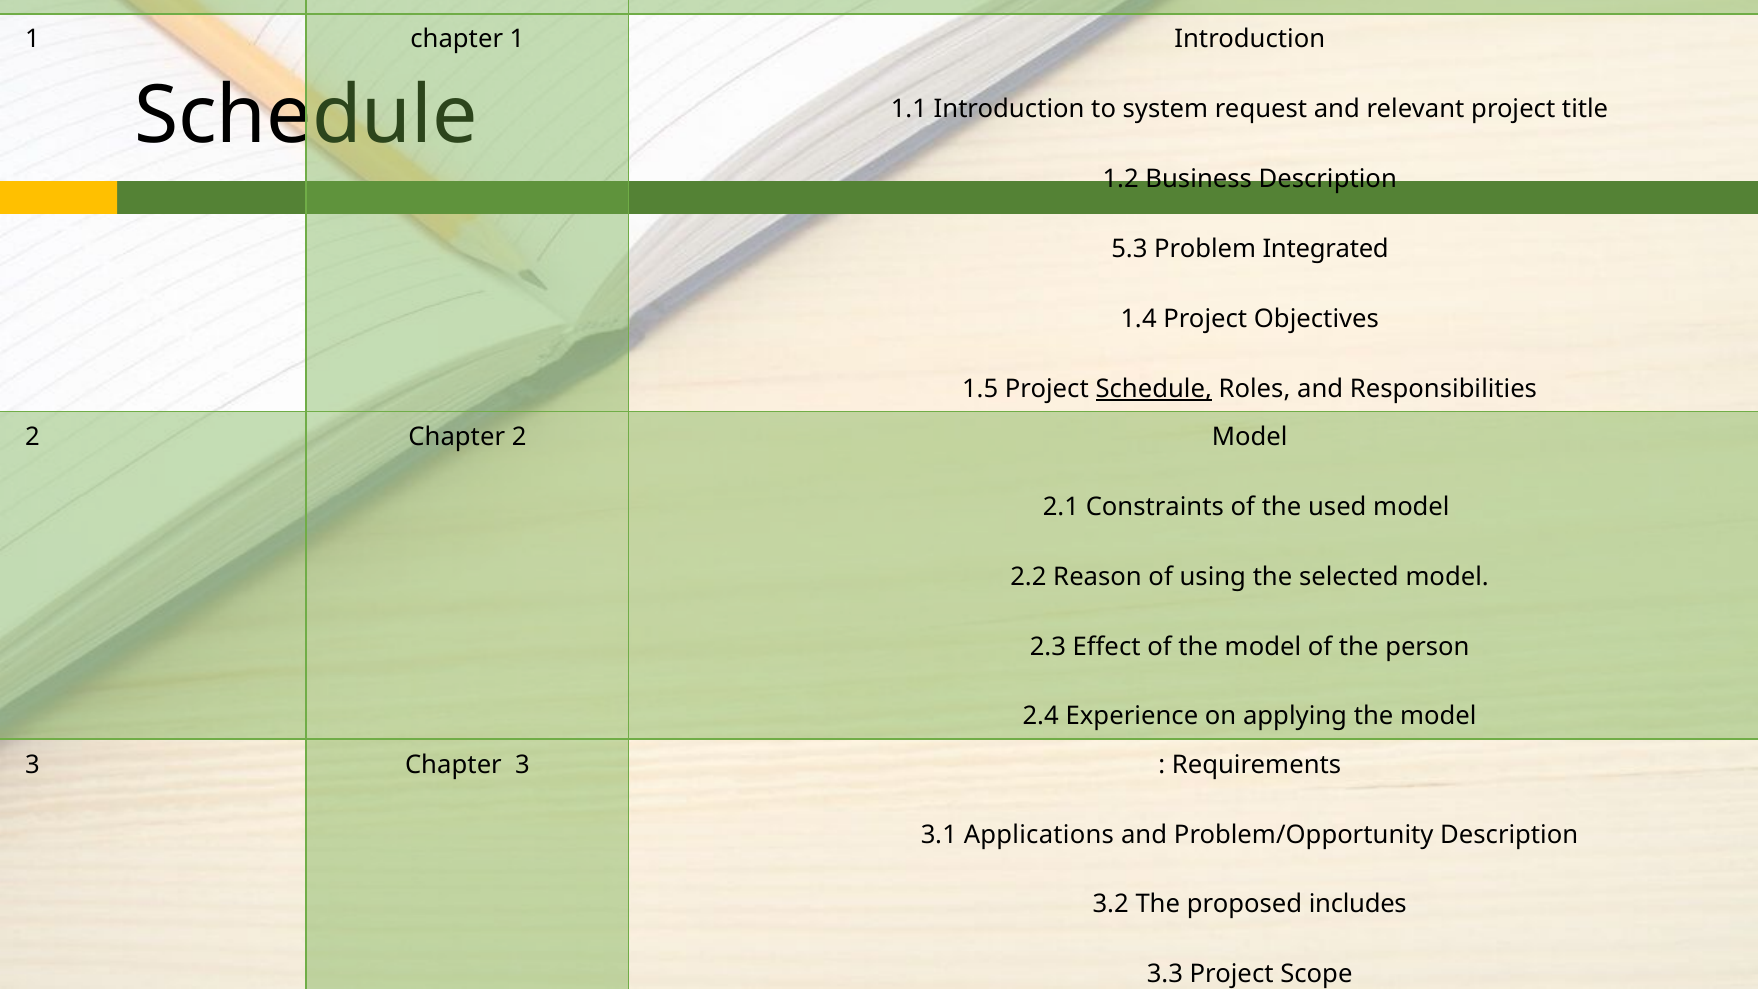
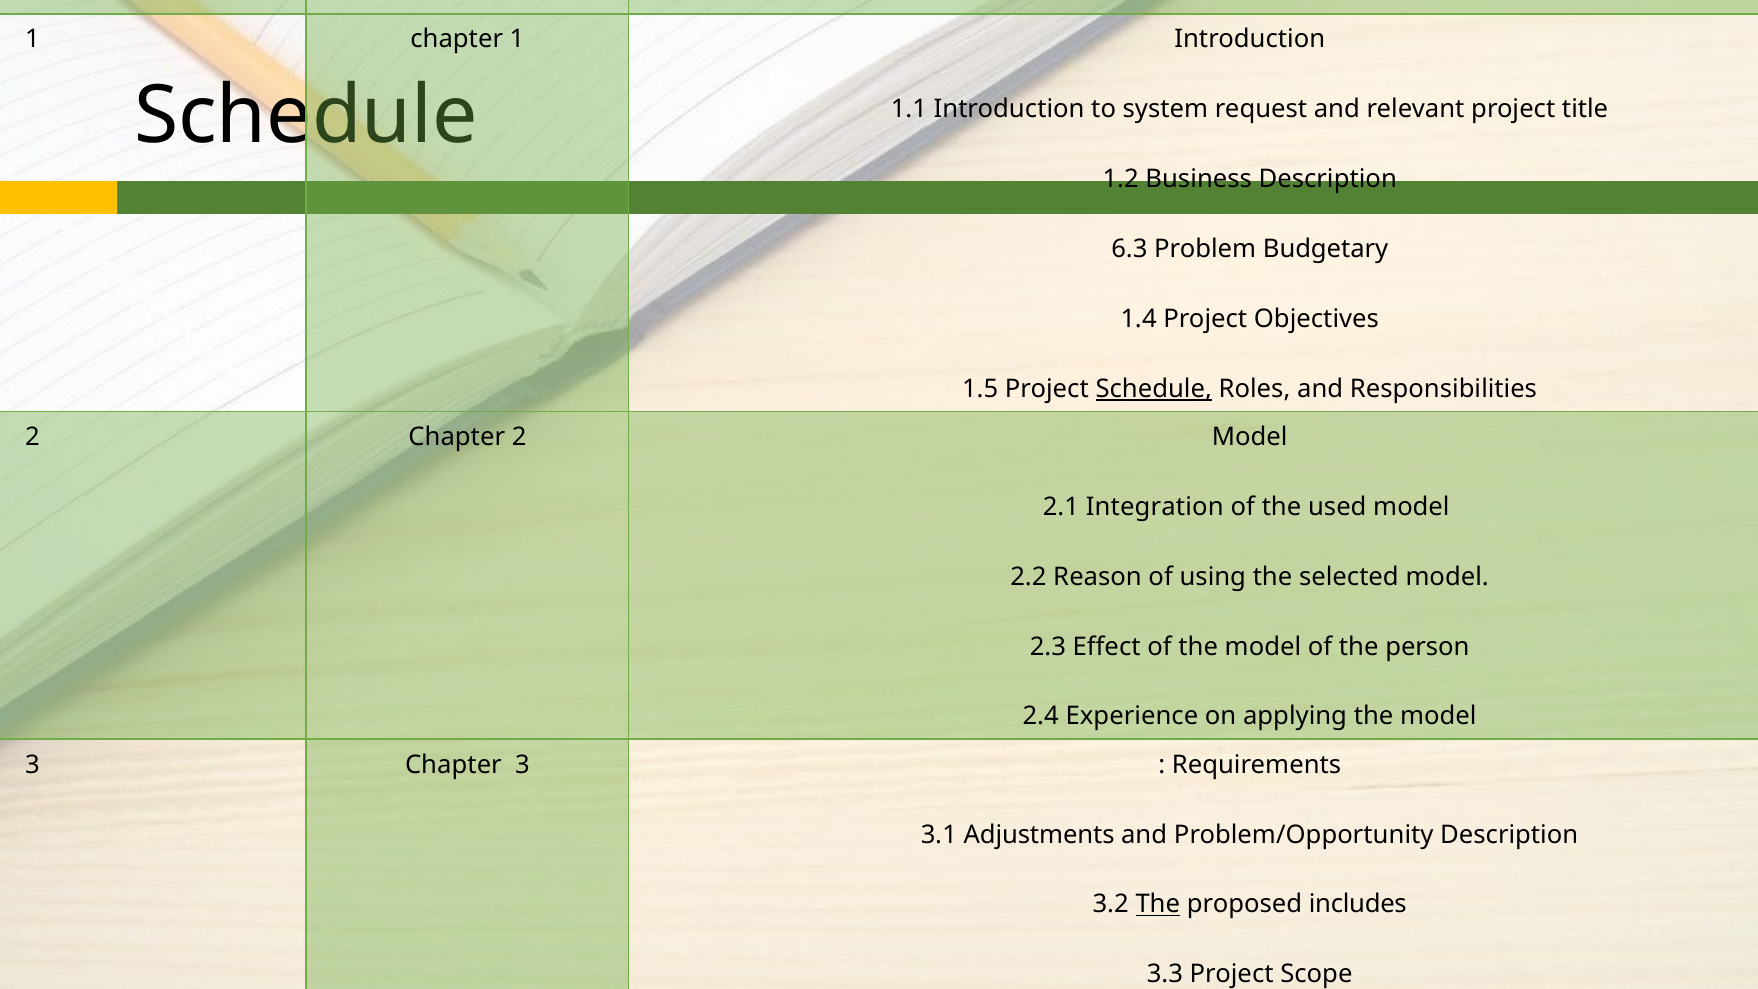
5.3: 5.3 -> 6.3 (1129, 249)
Integrated: Integrated -> Budgetary (1326, 249)
2.1 Constraints: Constraints -> Integration (1155, 507)
Applications: Applications -> Adjustments (1039, 834)
The underline: none -> present (1158, 904)
